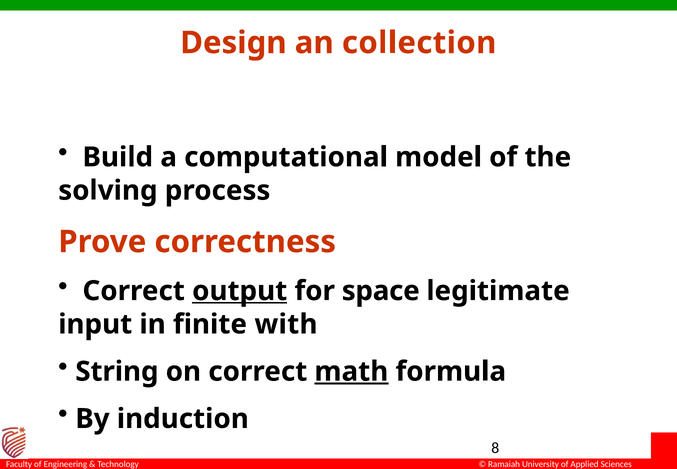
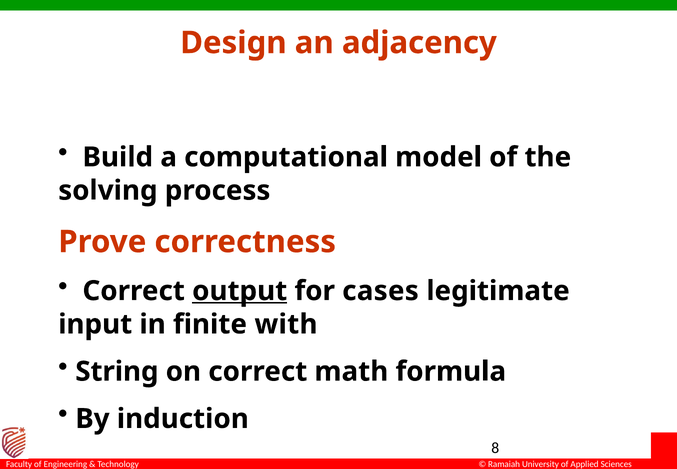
collection: collection -> adjacency (419, 43)
space: space -> cases (380, 291)
math underline: present -> none (351, 371)
